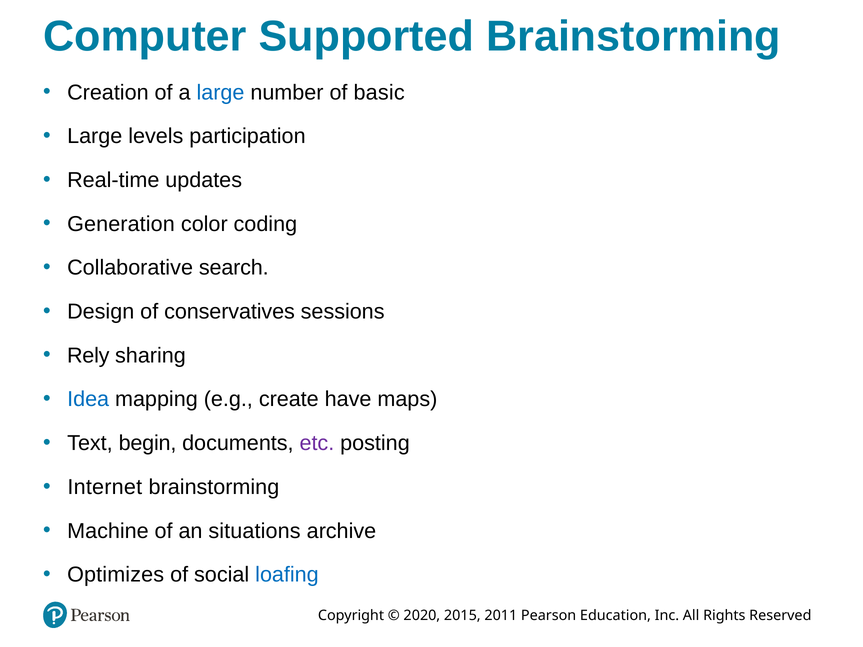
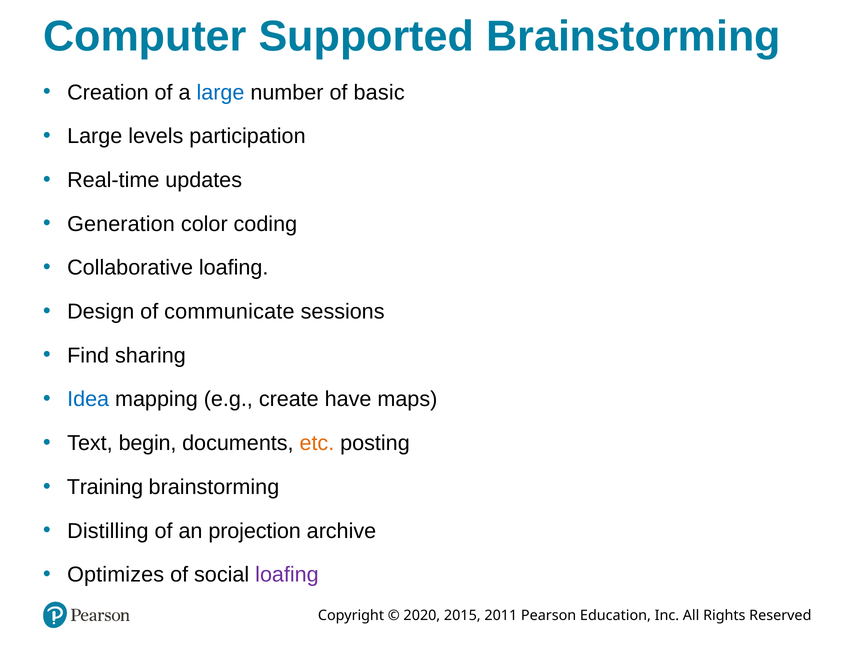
Collaborative search: search -> loafing (234, 268)
conservatives: conservatives -> communicate (229, 312)
Rely: Rely -> Find (88, 356)
etc colour: purple -> orange (317, 443)
Internet: Internet -> Training (105, 487)
Machine: Machine -> Distilling (108, 531)
situations: situations -> projection (255, 531)
loafing colour: blue -> purple (287, 575)
